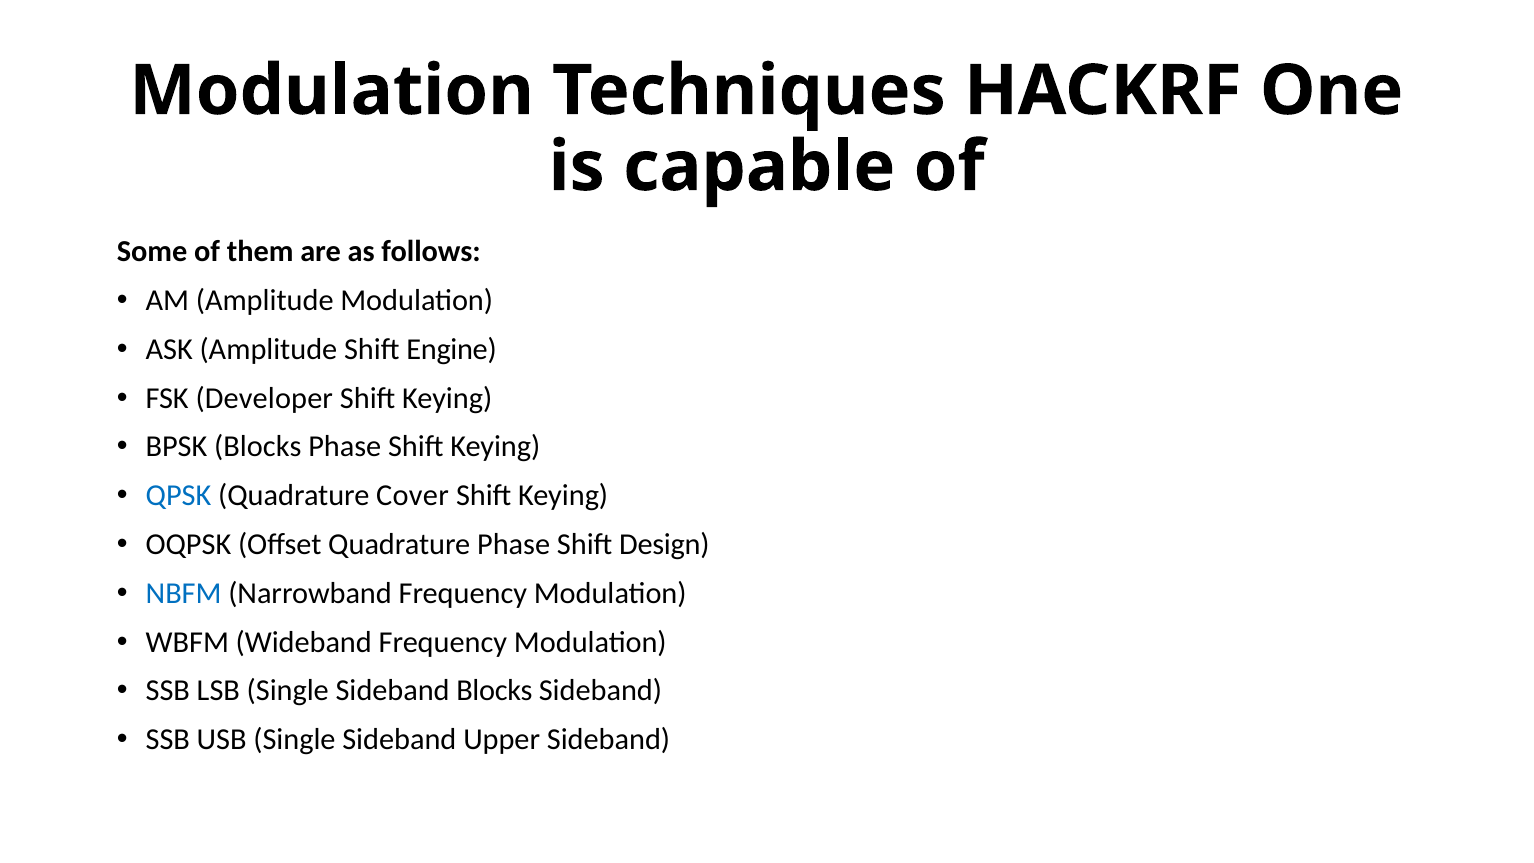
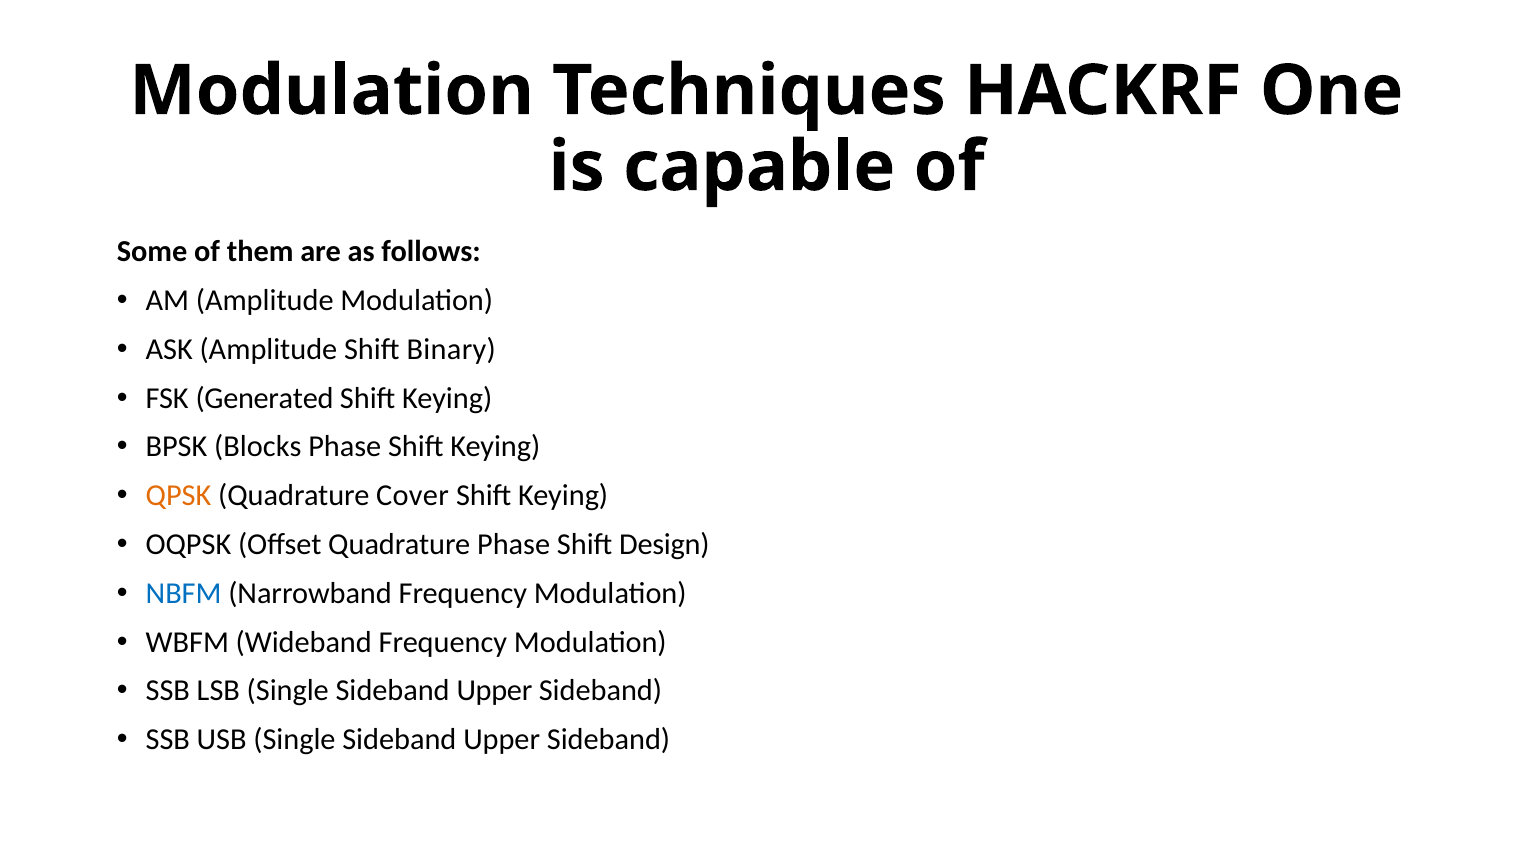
Engine: Engine -> Binary (451, 349)
Developer: Developer -> Generated (265, 398)
QPSK colour: blue -> orange (179, 496)
LSB Single Sideband Blocks: Blocks -> Upper (494, 691)
